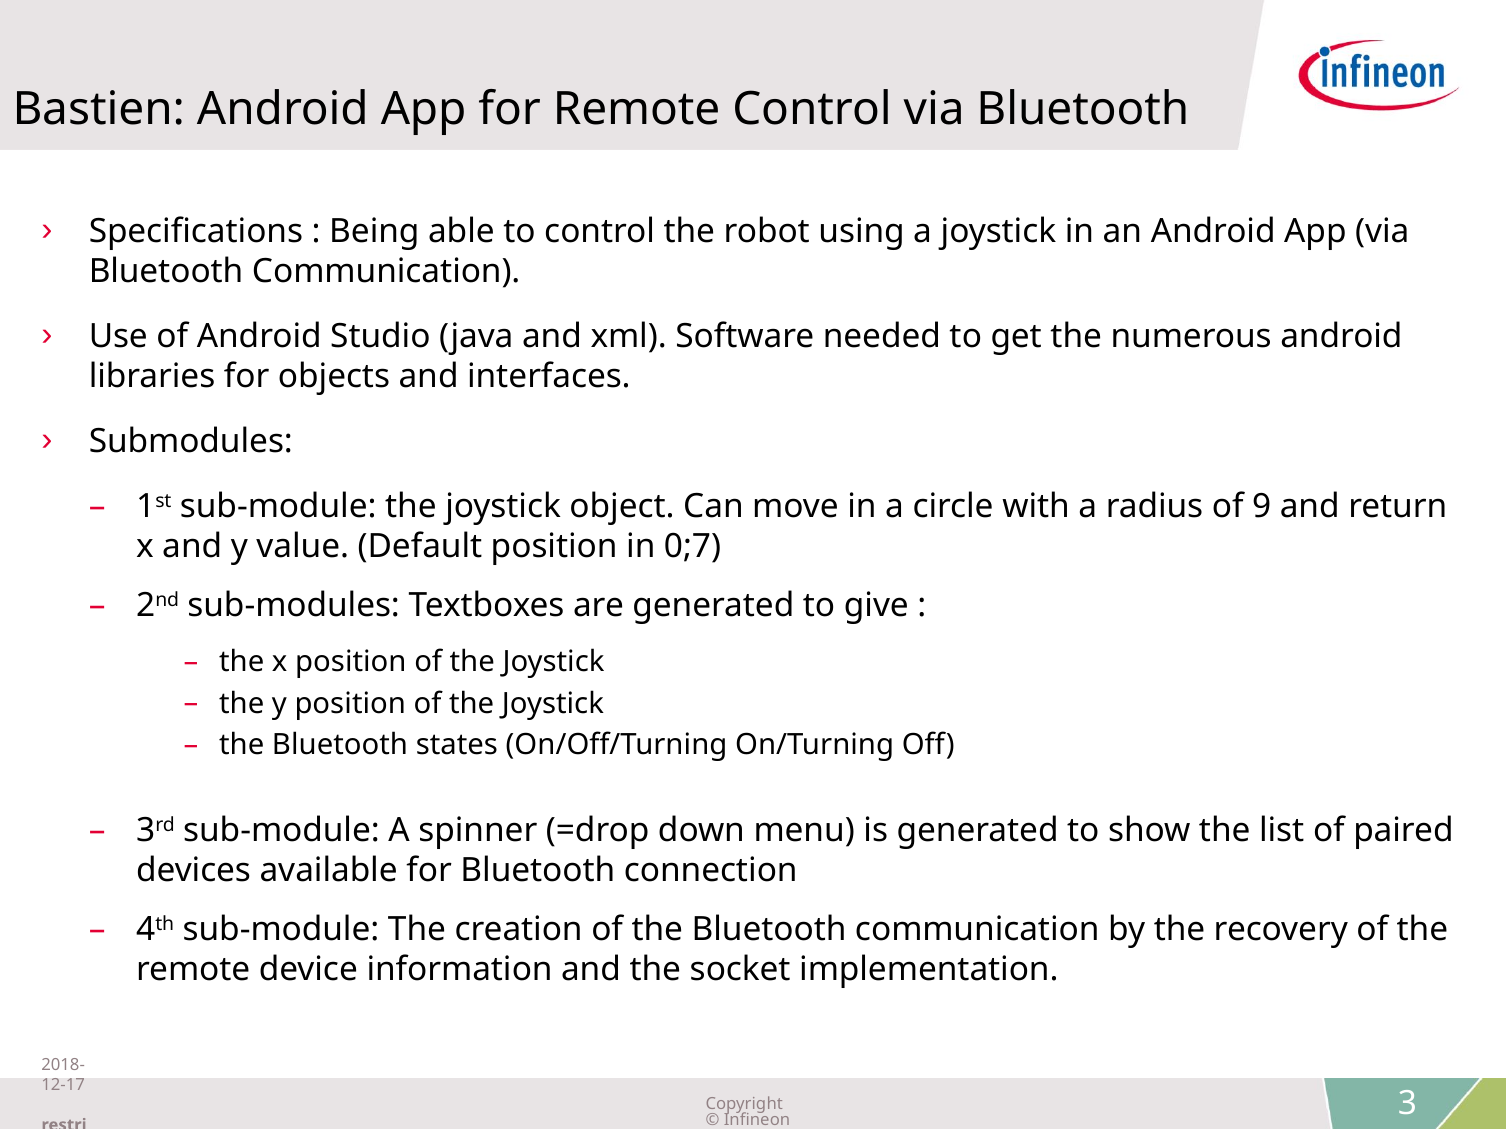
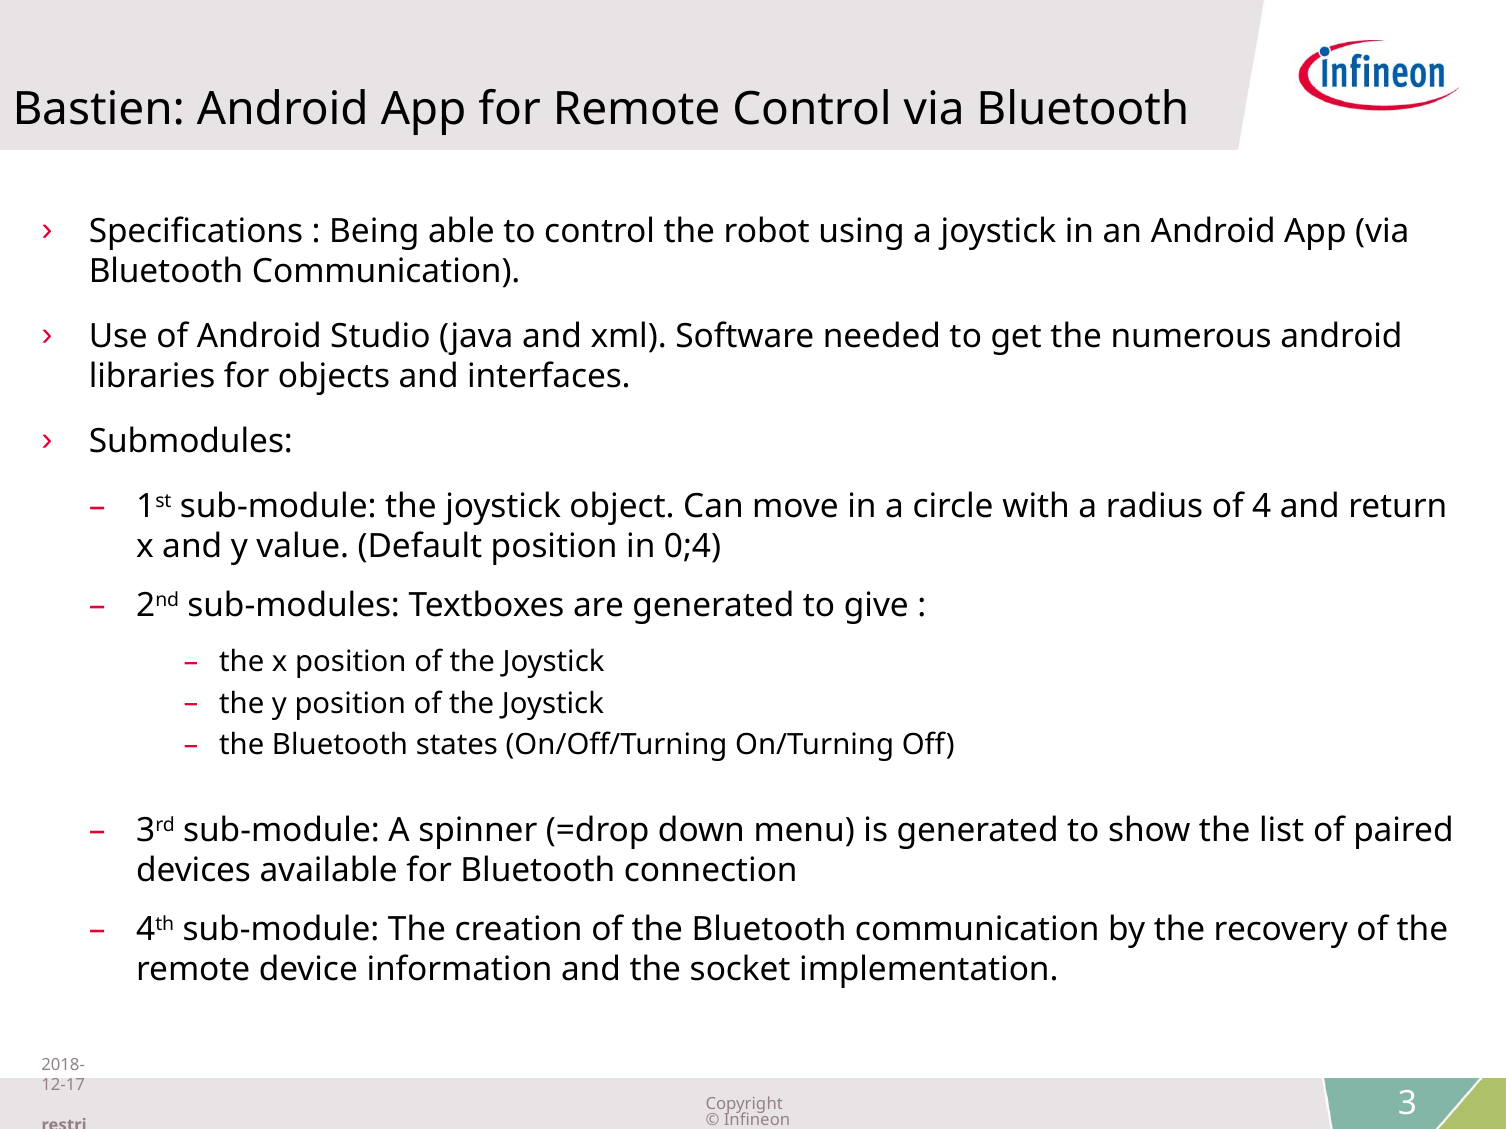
9: 9 -> 4 (1262, 507)
0;7: 0;7 -> 0;4 (692, 547)
